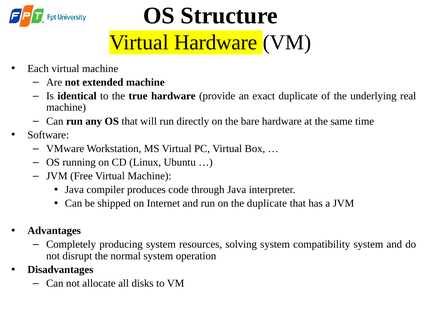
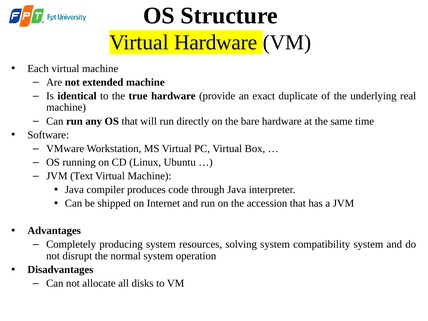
Free: Free -> Text (82, 176)
the duplicate: duplicate -> accession (267, 203)
